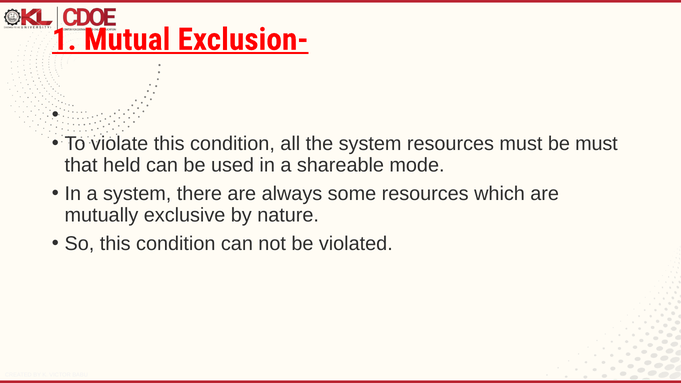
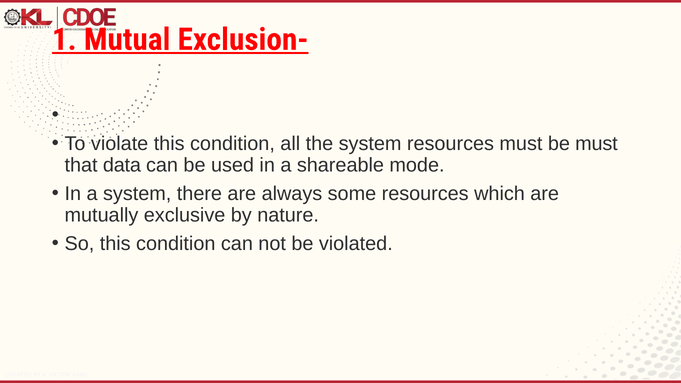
held: held -> data (122, 165)
